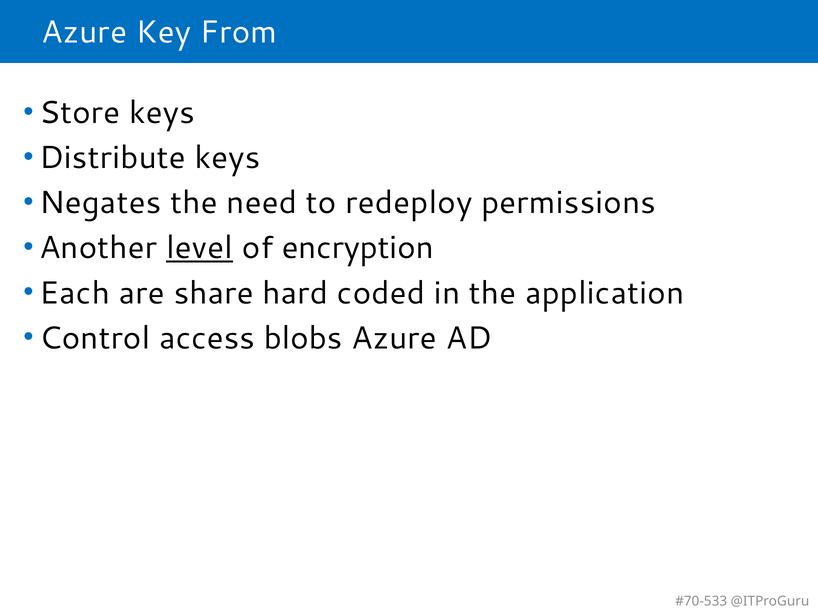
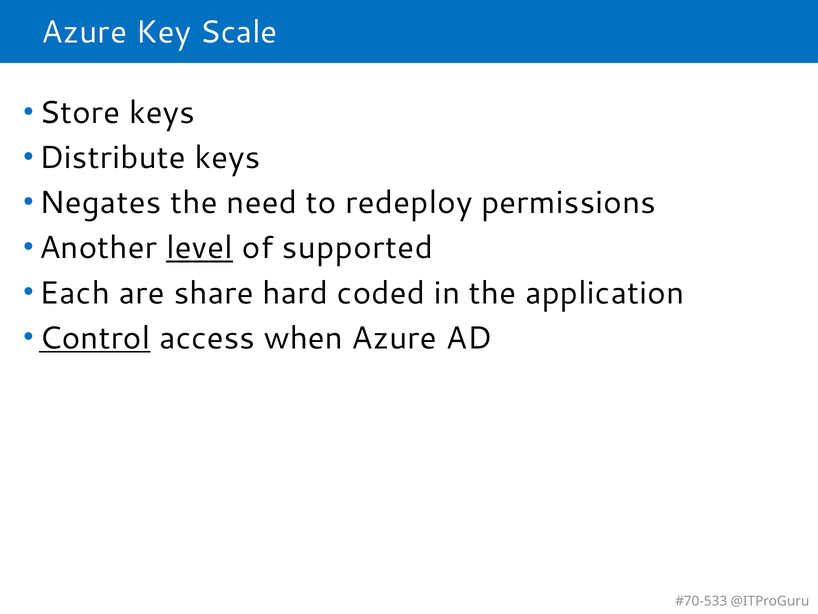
From: From -> Scale (239, 32)
encryption: encryption -> supported (358, 248)
Control underline: none -> present (95, 338)
blobs: blobs -> when (303, 338)
